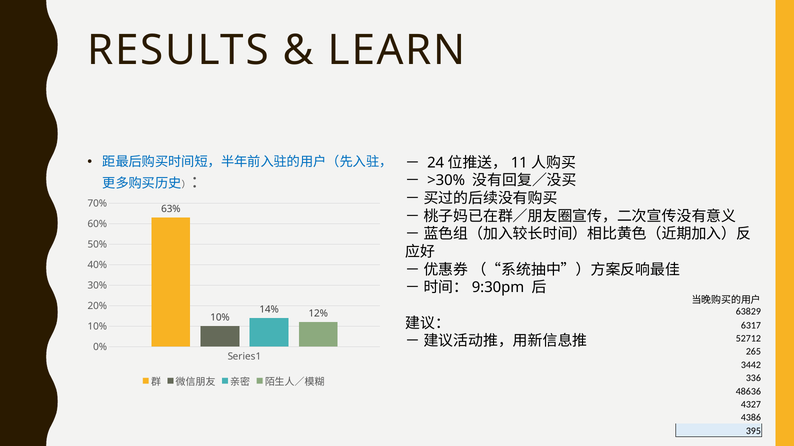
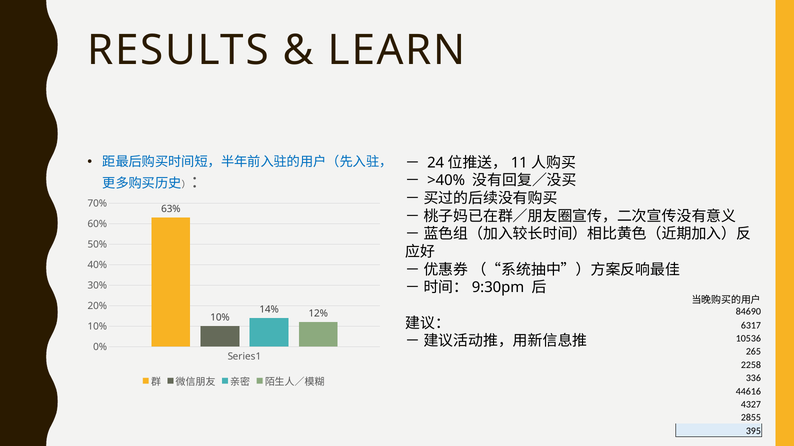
>30%: >30% -> >40% (446, 181)
63829: 63829 -> 84690 (748, 312)
52712: 52712 -> 10536 (748, 339)
3442: 3442 -> 2258 (751, 365)
48636: 48636 -> 44616 (748, 392)
4386: 4386 -> 2855 (751, 418)
